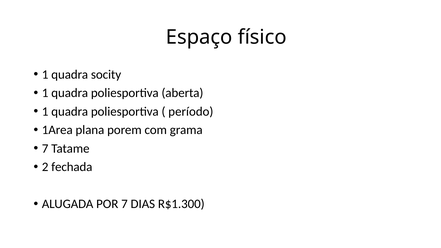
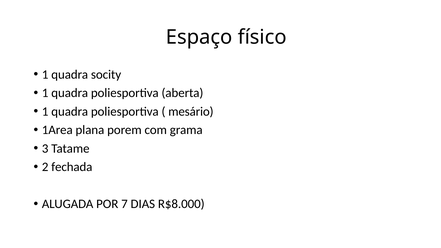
período: período -> mesário (191, 112)
7: 7 -> 3 (45, 149)
R$1.300: R$1.300 -> R$8.000 (181, 204)
